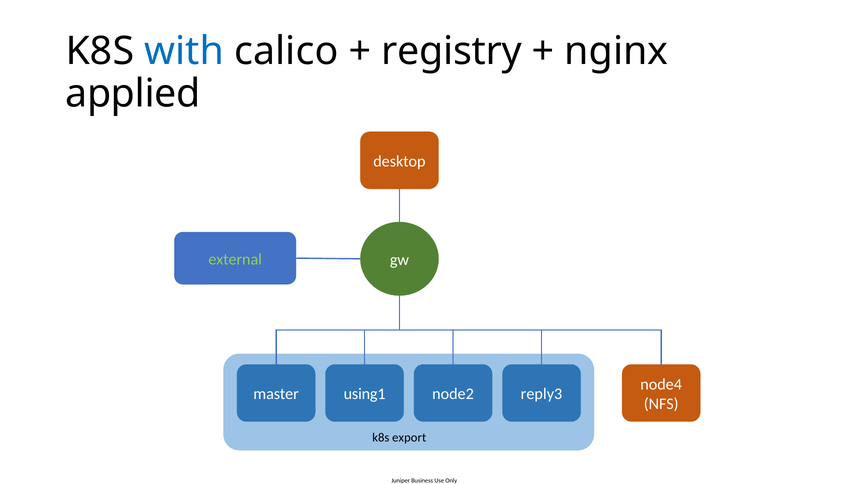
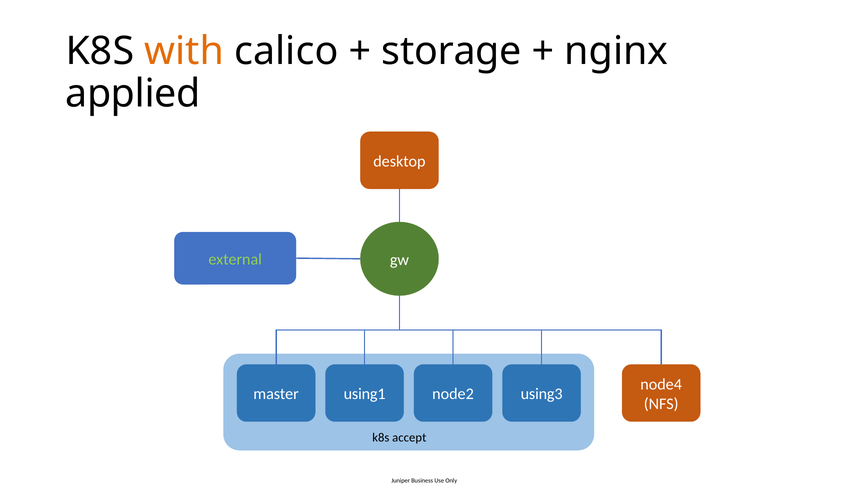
with colour: blue -> orange (184, 51)
registry: registry -> storage (452, 51)
reply3: reply3 -> using3 (542, 394)
export: export -> accept (409, 437)
